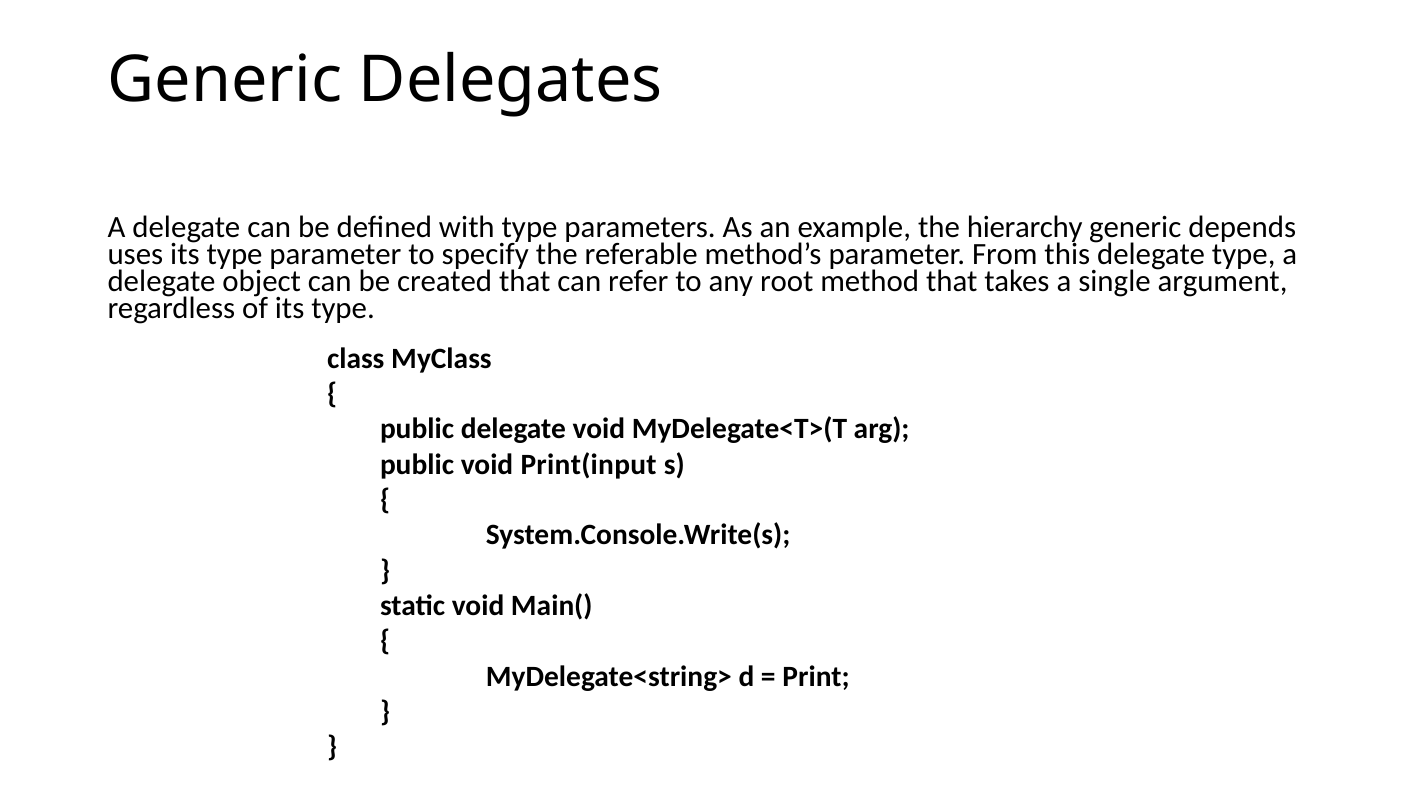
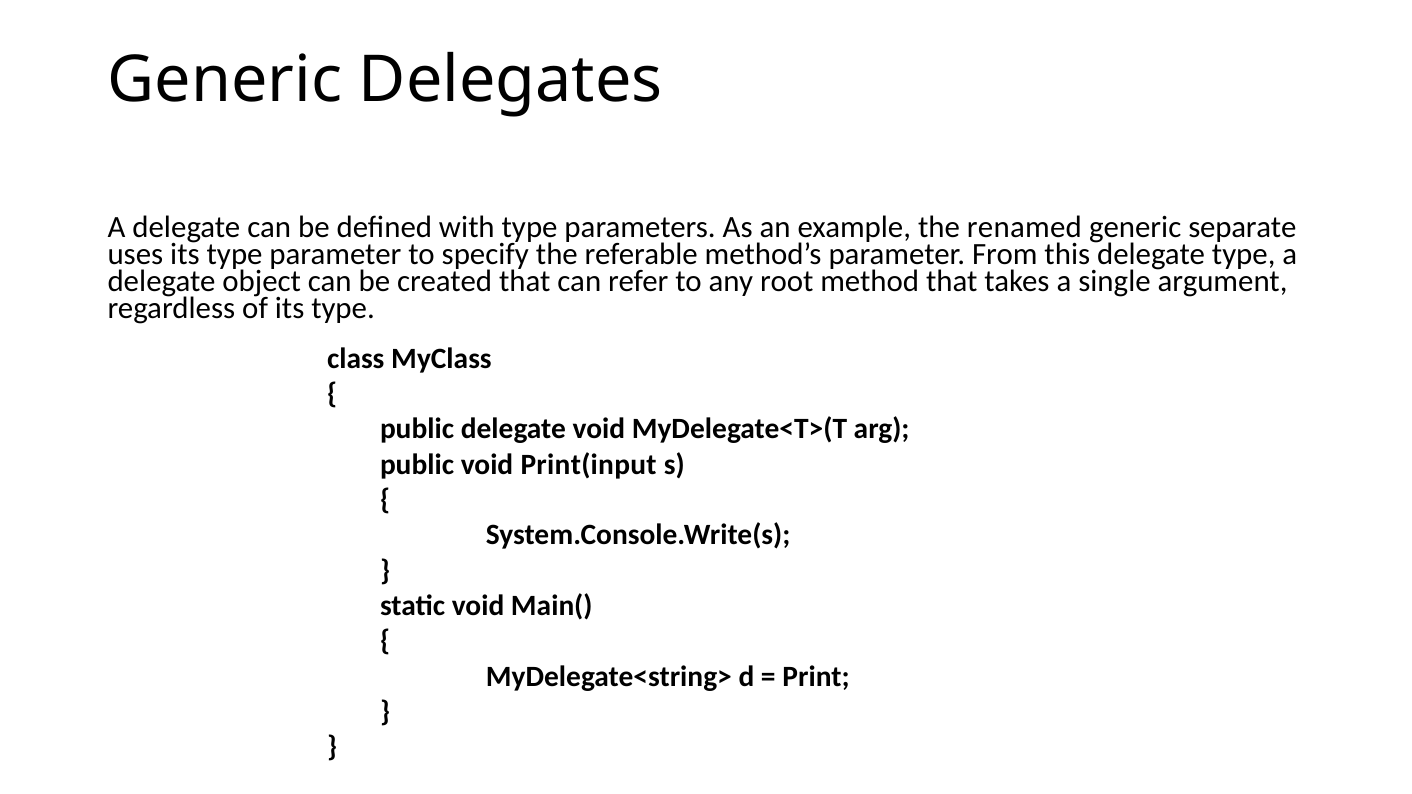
hierarchy: hierarchy -> renamed (1024, 228)
depends: depends -> separate (1242, 228)
